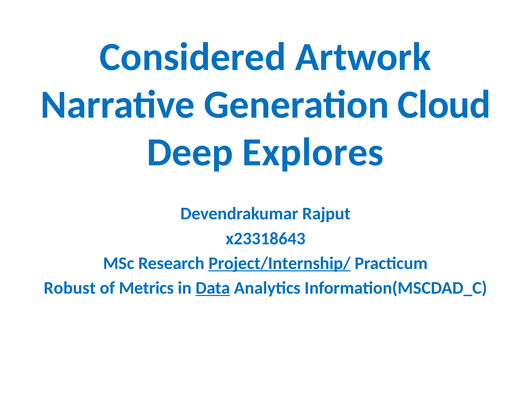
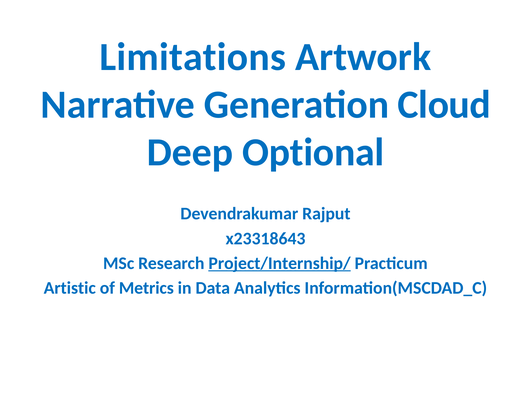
Considered: Considered -> Limitations (193, 57)
Explores: Explores -> Optional (313, 153)
Robust: Robust -> Artistic (70, 288)
Data underline: present -> none (213, 288)
